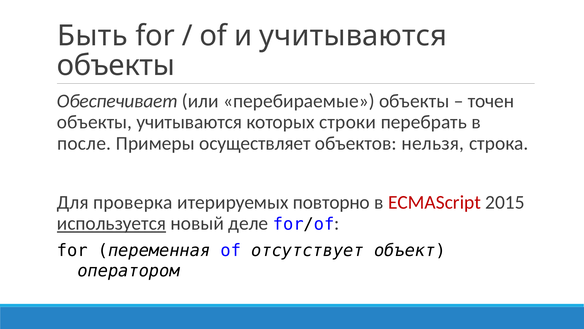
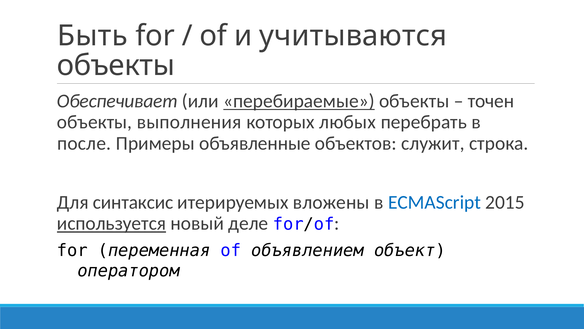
перебираемые underline: none -> present (299, 101)
объекты учитываются: учитываются -> выполнения (189, 122)
строки: строки -> любых (348, 122)
осуществляет: осуществляет -> объявленные (255, 143)
нельзя: нельзя -> служит (433, 143)
проверка: проверка -> синтаксис (133, 202)
повторно: повторно -> вложены (331, 202)
ECMAScript colour: red -> blue (434, 202)
отсутствует: отсутствует -> объявлением (308, 250)
